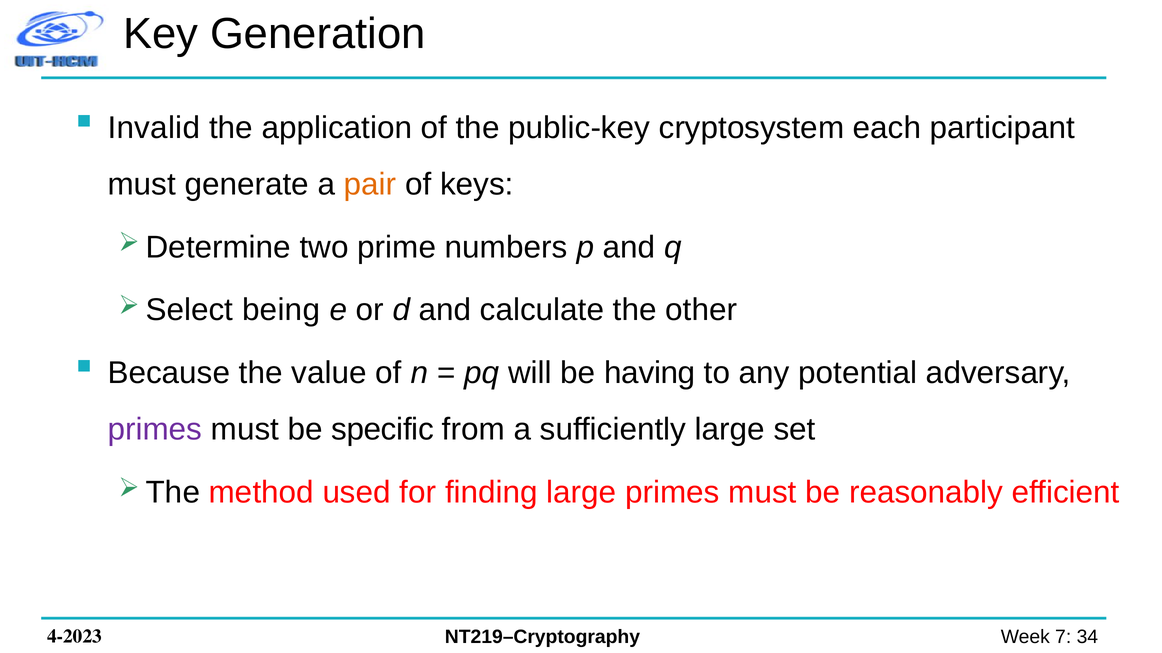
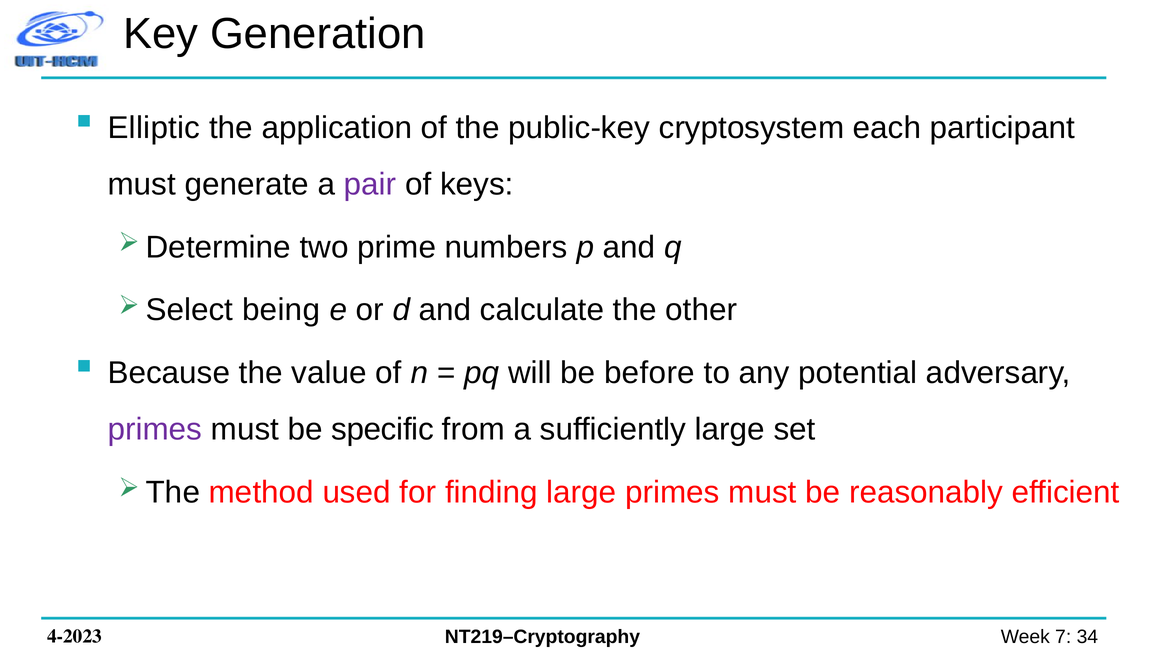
Invalid: Invalid -> Elliptic (154, 128)
pair colour: orange -> purple (370, 185)
having: having -> before (649, 373)
